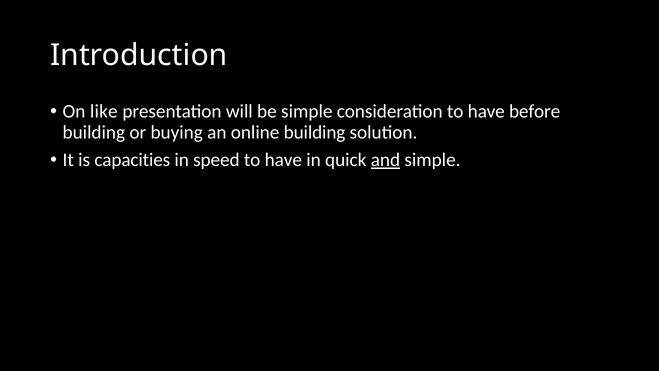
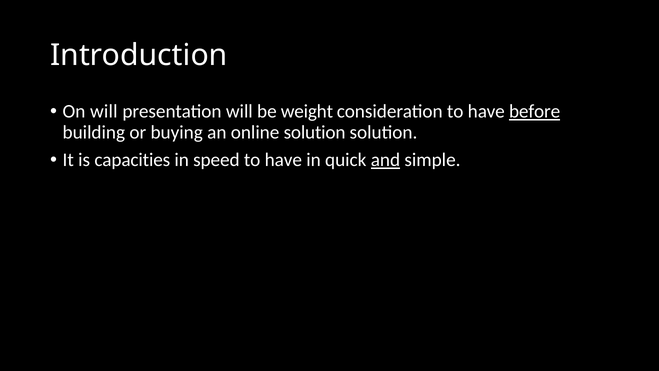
On like: like -> will (104, 111)
be simple: simple -> weight (307, 111)
before underline: none -> present (535, 111)
online building: building -> solution (315, 132)
